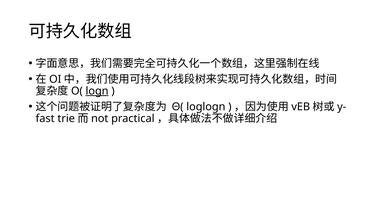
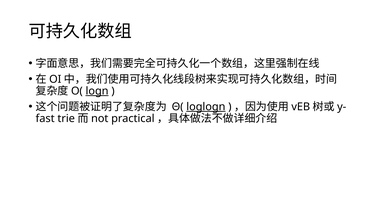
loglogn underline: none -> present (206, 107)
